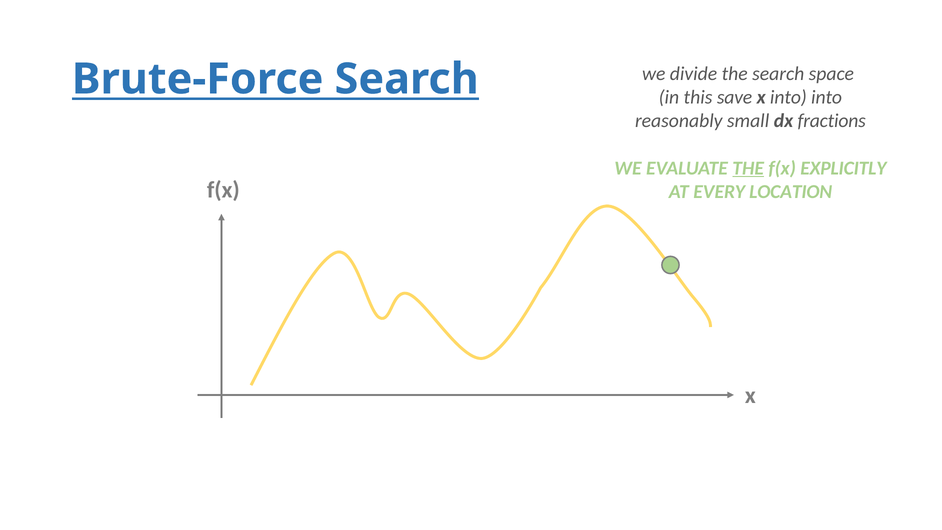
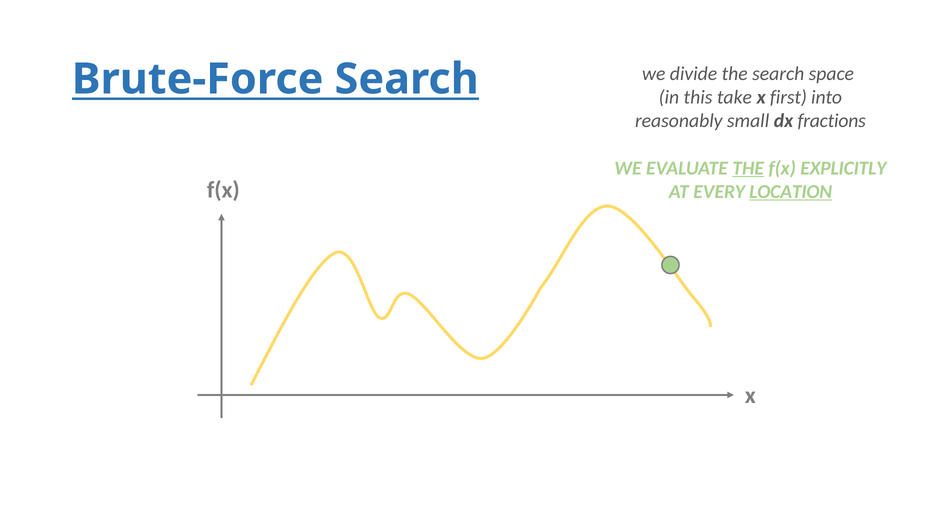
save: save -> take (734, 97)
x into: into -> first (788, 97)
LOCATION underline: none -> present (791, 192)
